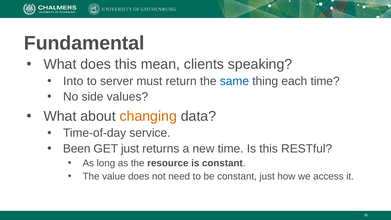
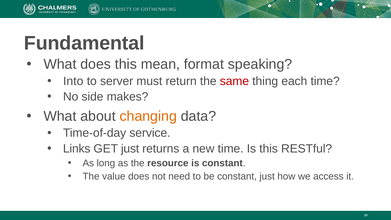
clients: clients -> format (204, 64)
same colour: blue -> red (234, 81)
values: values -> makes (128, 97)
Been: Been -> Links (77, 149)
